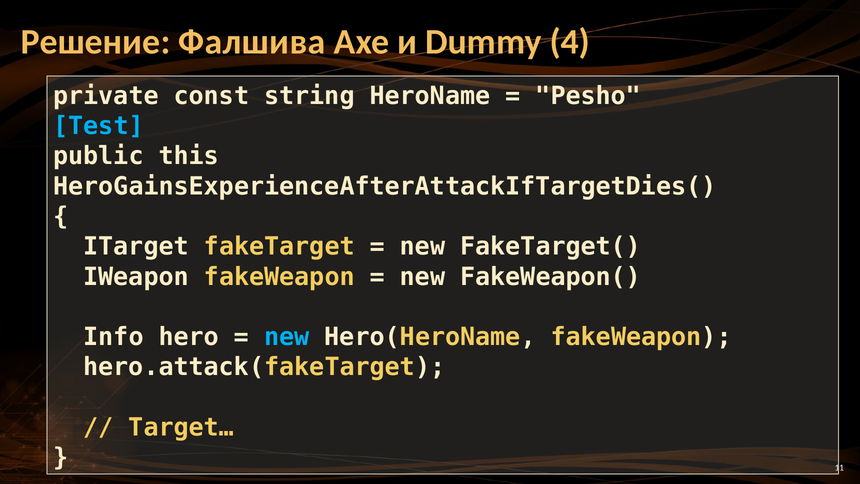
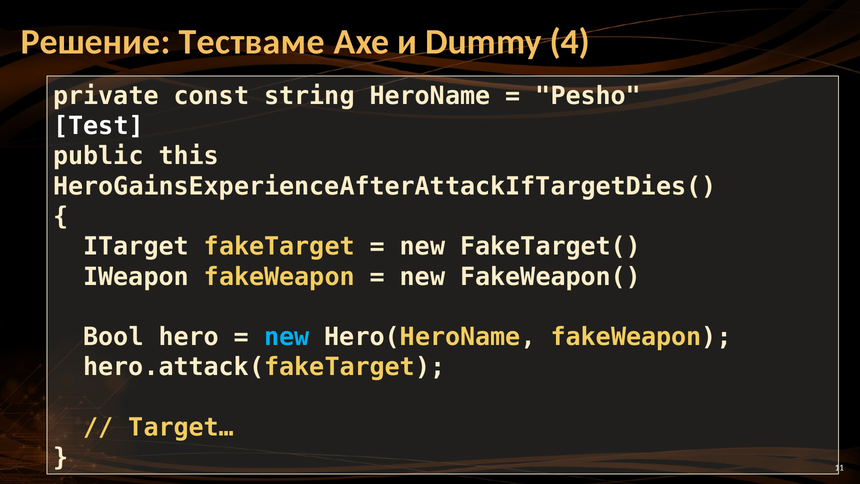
Фалшива: Фалшива -> Тестваме (252, 42)
Test colour: light blue -> white (98, 126)
Info: Info -> Bool (113, 337)
